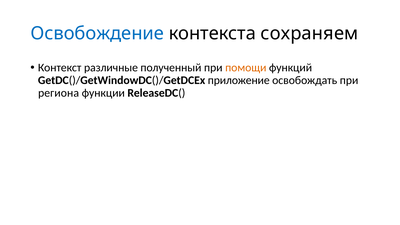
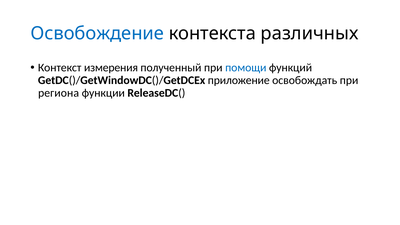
сохраняем: сохраняем -> различных (310, 34)
различные: различные -> измерения (111, 68)
помощи colour: orange -> blue (246, 68)
